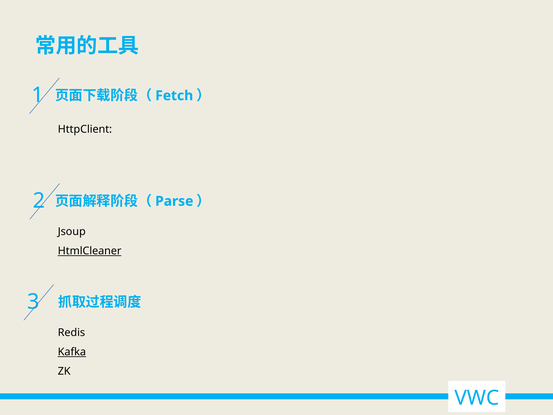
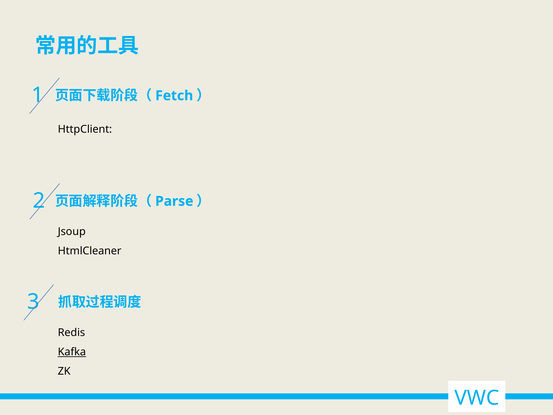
HtmlCleaner underline: present -> none (90, 251)
